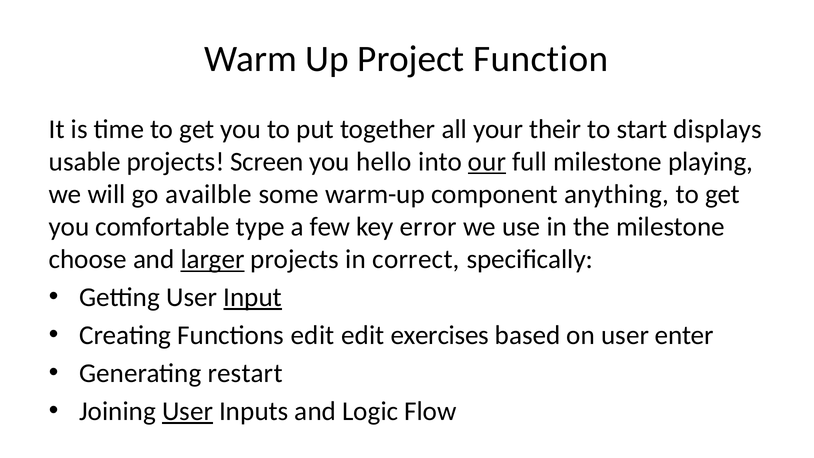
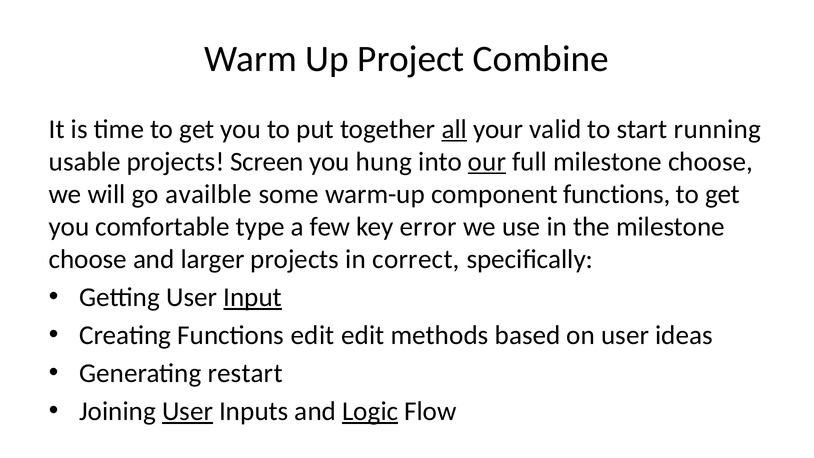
Project Function: Function -> Combine (541, 59)
all underline: none -> present (454, 129)
your their: their -> valid (555, 129)
start displays: displays -> running (717, 129)
you hello: hello -> hung (384, 162)
full milestone playing: playing -> choose (710, 162)
component anything: anything -> functions (617, 194)
larger underline: present -> none (213, 259)
edit exercises: exercises -> methods (440, 335)
user enter: enter -> ideas (684, 335)
Logic underline: none -> present (370, 411)
